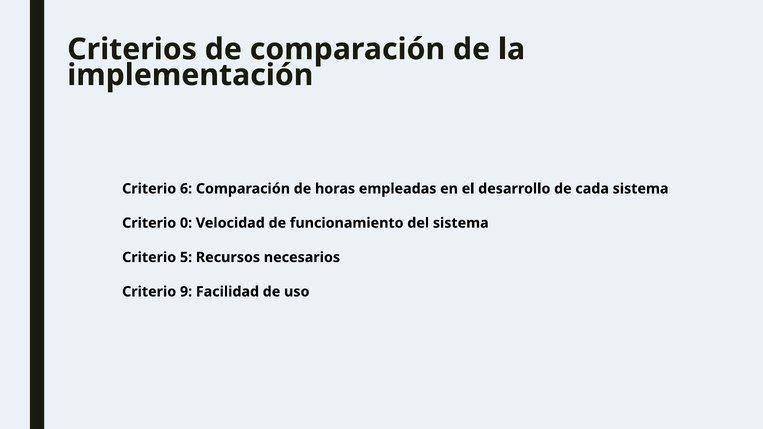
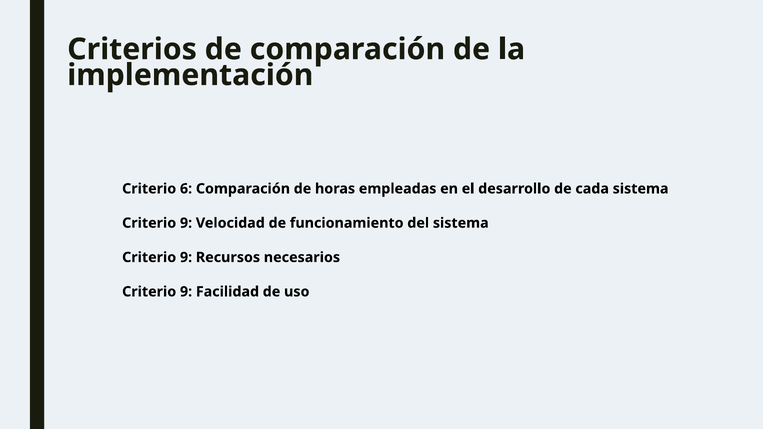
0: 0 -> 9 (186, 223)
5: 5 -> 9 (186, 257)
